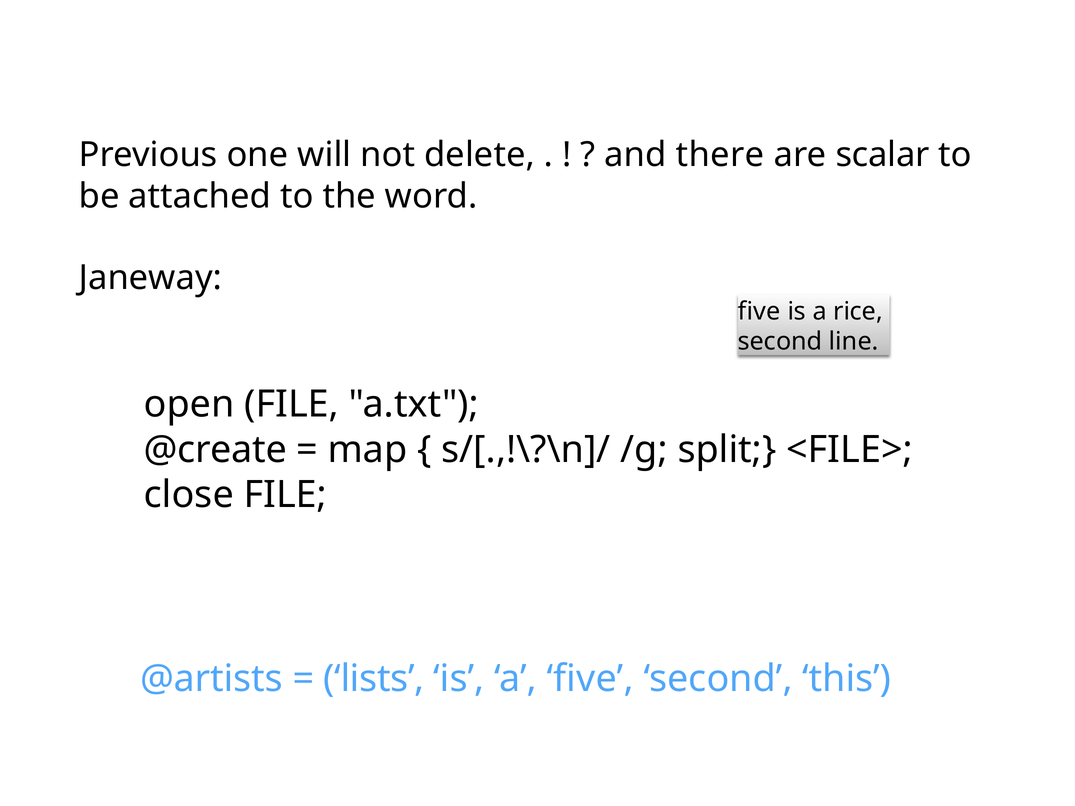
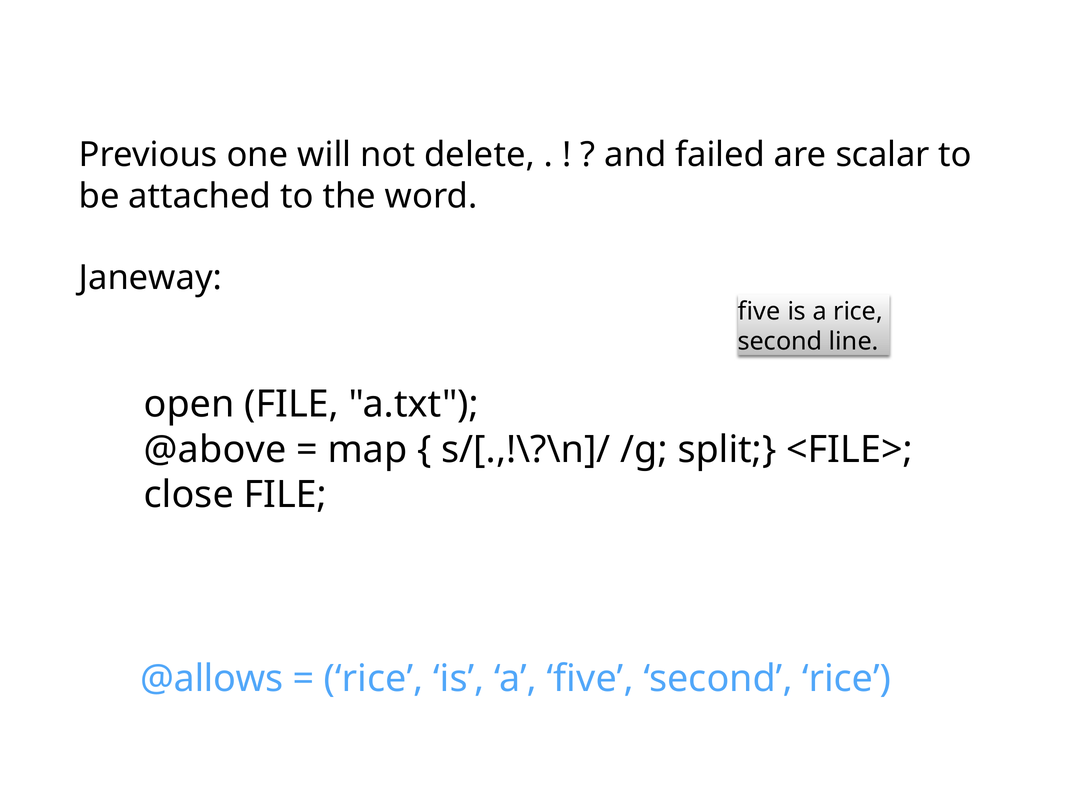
there: there -> failed (720, 155)
@create: @create -> @above (215, 450)
@artists: @artists -> @allows (212, 679)
lists: lists -> rice (374, 679)
second this: this -> rice (847, 679)
